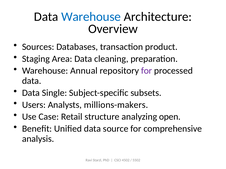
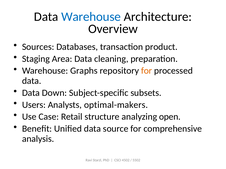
Annual: Annual -> Graphs (84, 71)
for colour: purple -> orange (147, 71)
Single: Single -> Down (54, 93)
millions-makers: millions-makers -> optimal-makers (116, 105)
